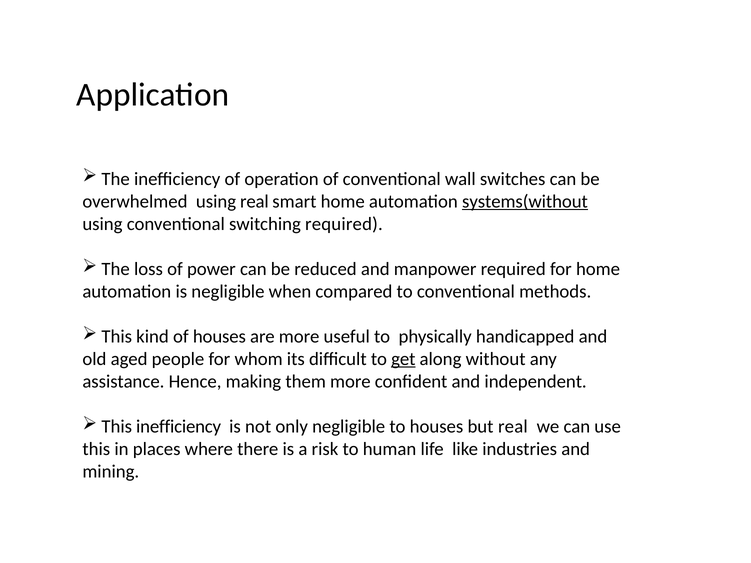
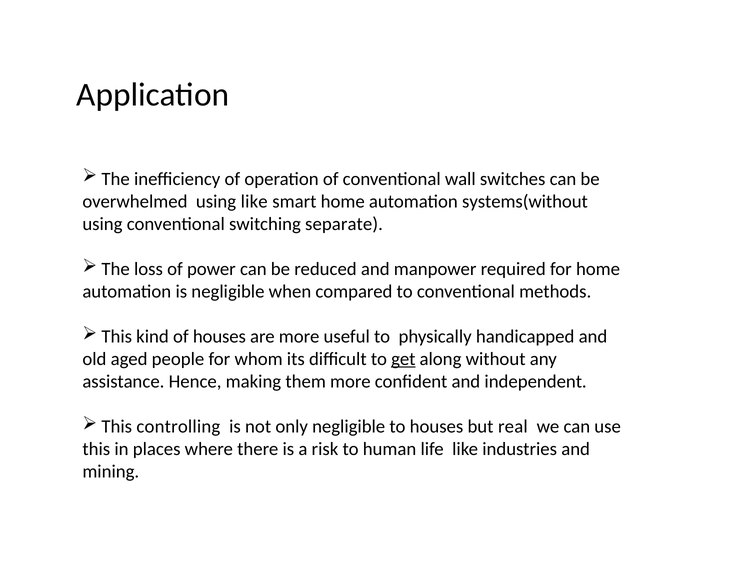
using real: real -> like (254, 201)
systems(without underline: present -> none (525, 201)
switching required: required -> separate (344, 224)
This inefficiency: inefficiency -> controlling (178, 427)
